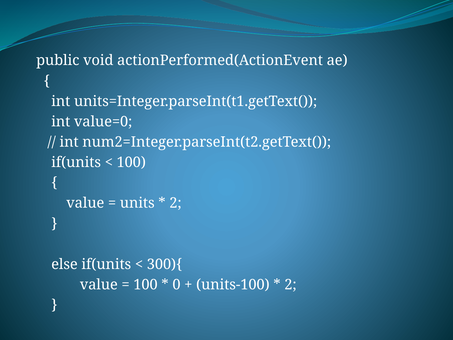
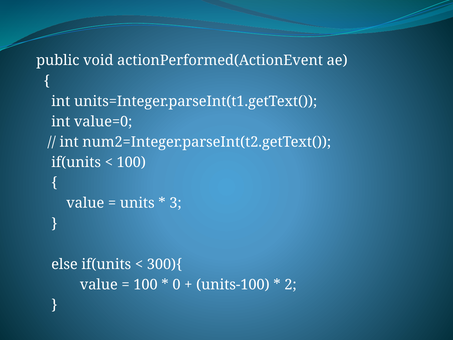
2: 2 -> 3 (175, 203)
